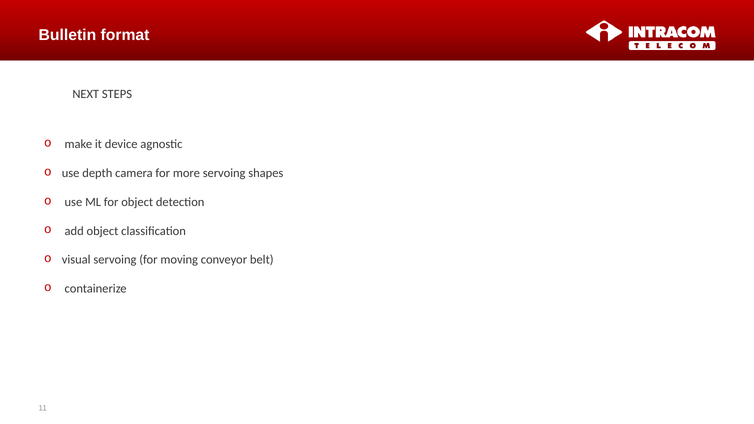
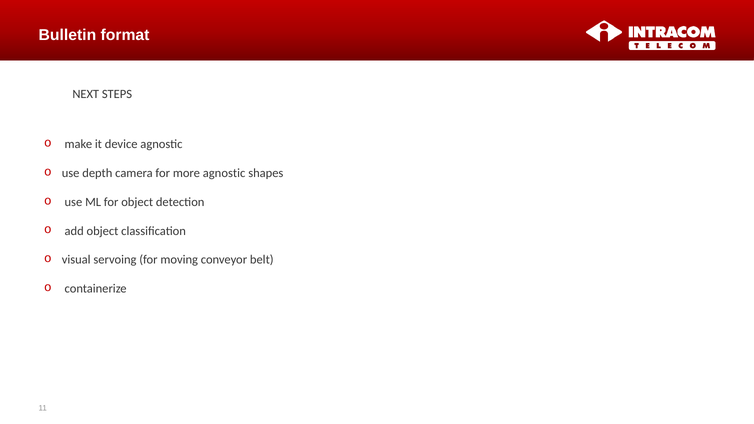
more servoing: servoing -> agnostic (224, 173)
